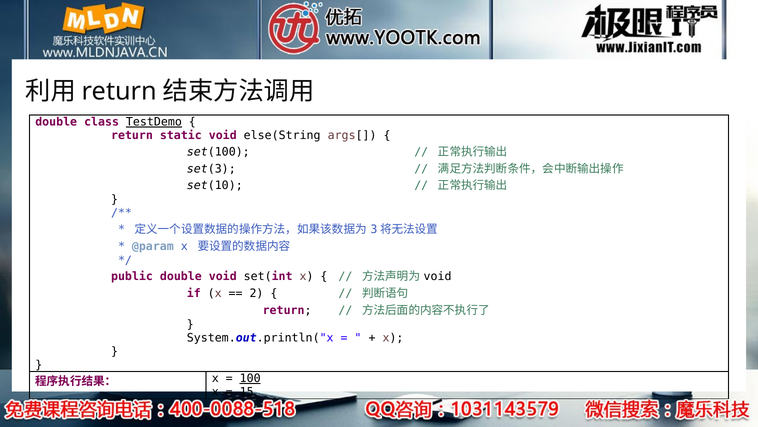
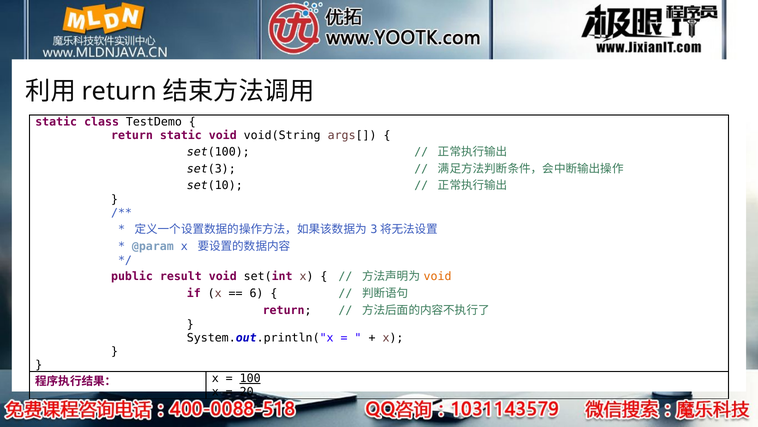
double: double -> static (56, 122)
TestDemo underline: present -> none (154, 122)
else(String: else(String -> void(String (282, 135)
public double: double -> result (181, 276)
void colour: black -> orange (438, 276)
2: 2 -> 6 (257, 293)
15: 15 -> 20 (247, 392)
